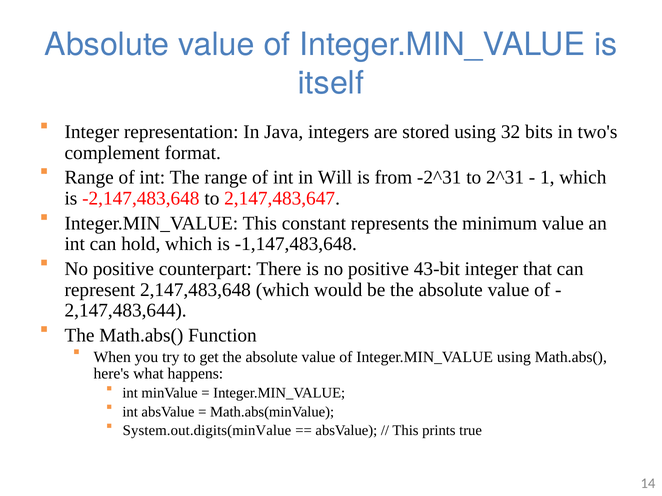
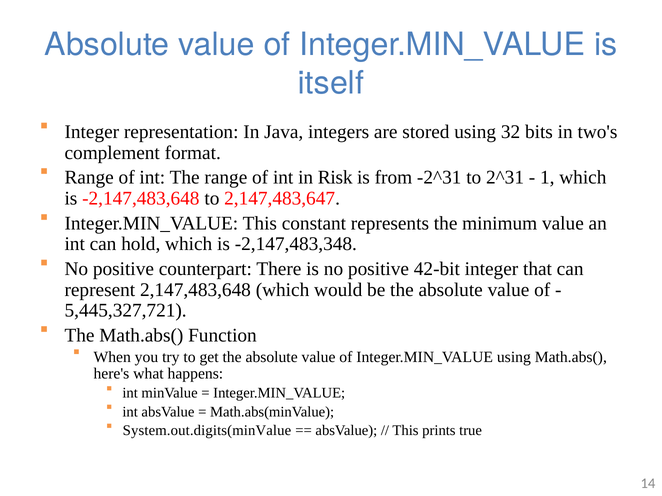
Will: Will -> Risk (335, 178)
-1,147,483,648: -1,147,483,648 -> -2,147,483,348 (296, 244)
43-bit: 43-bit -> 42-bit (437, 269)
2,147,483,644: 2,147,483,644 -> 5,445,327,721 (126, 311)
